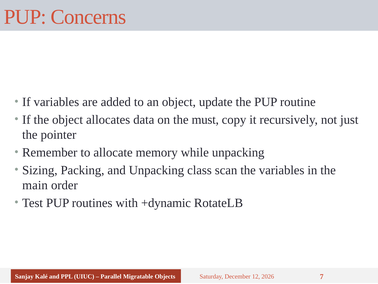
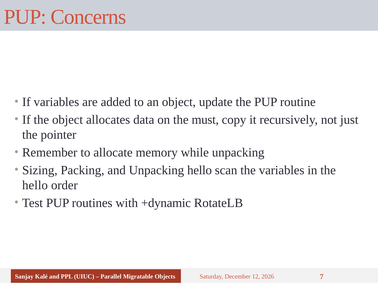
Unpacking class: class -> hello (200, 170)
main: main -> hello (35, 185)
